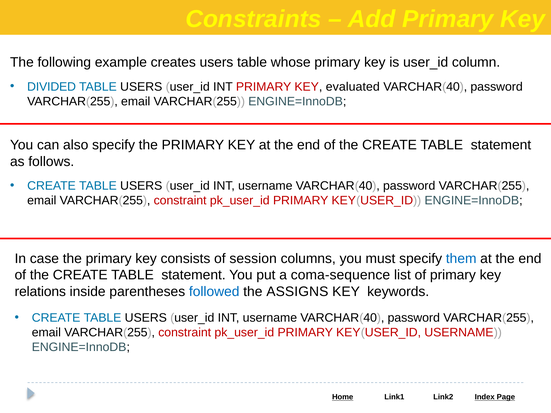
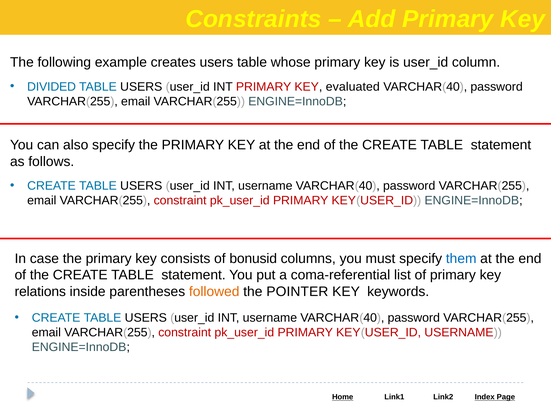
session: session -> bonusid (253, 259)
coma-sequence: coma-sequence -> coma-referential (341, 275)
followed colour: blue -> orange (214, 292)
ASSIGNS: ASSIGNS -> POINTER (297, 292)
